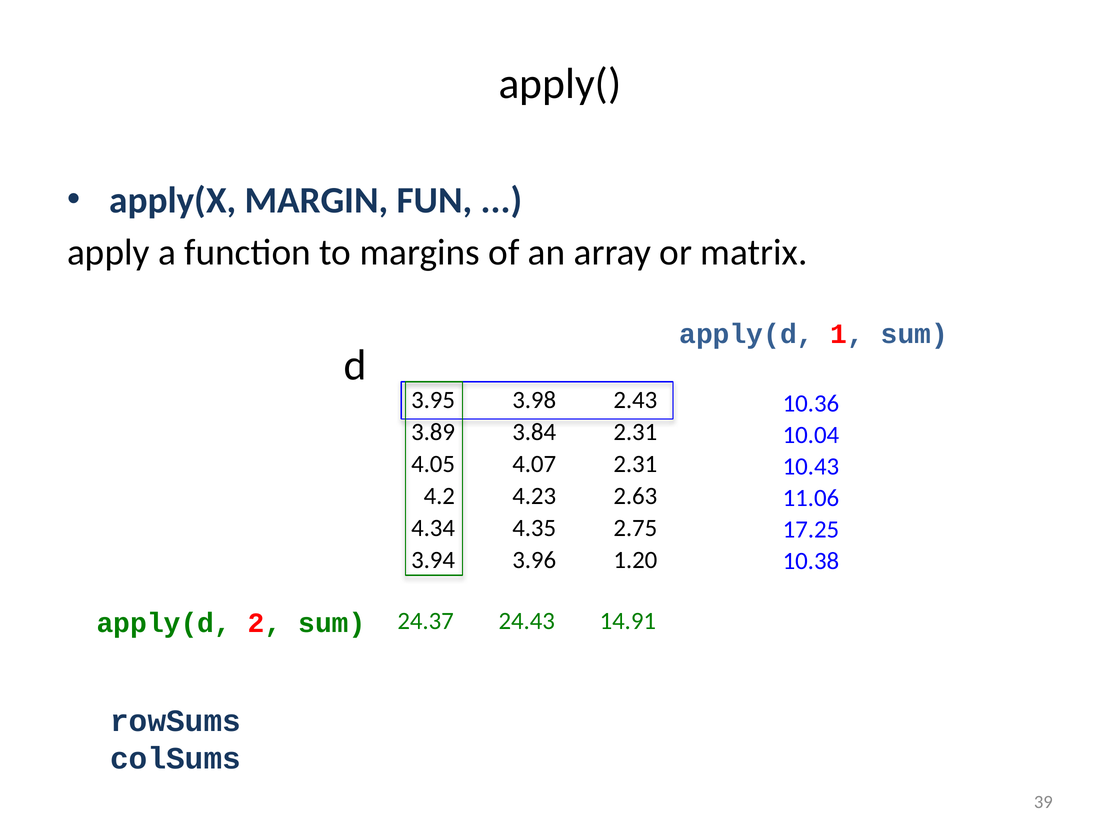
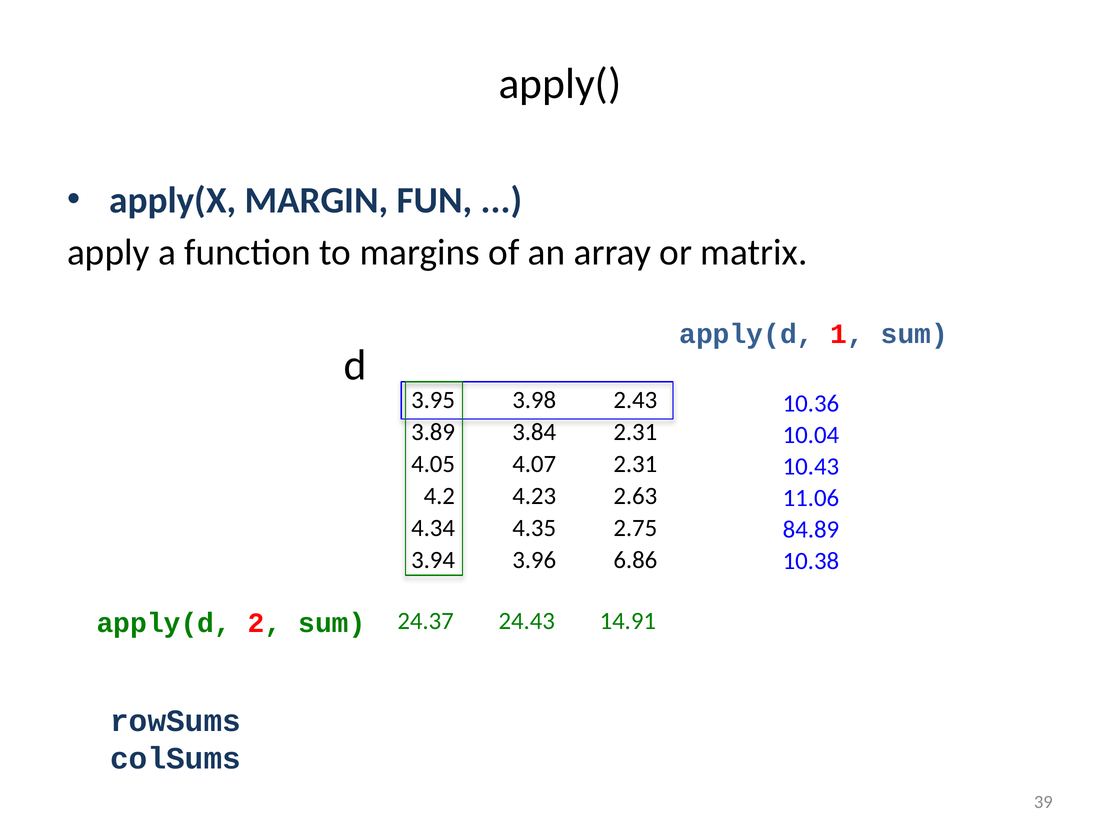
17.25: 17.25 -> 84.89 (811, 530)
1.20: 1.20 -> 6.86 (635, 560)
